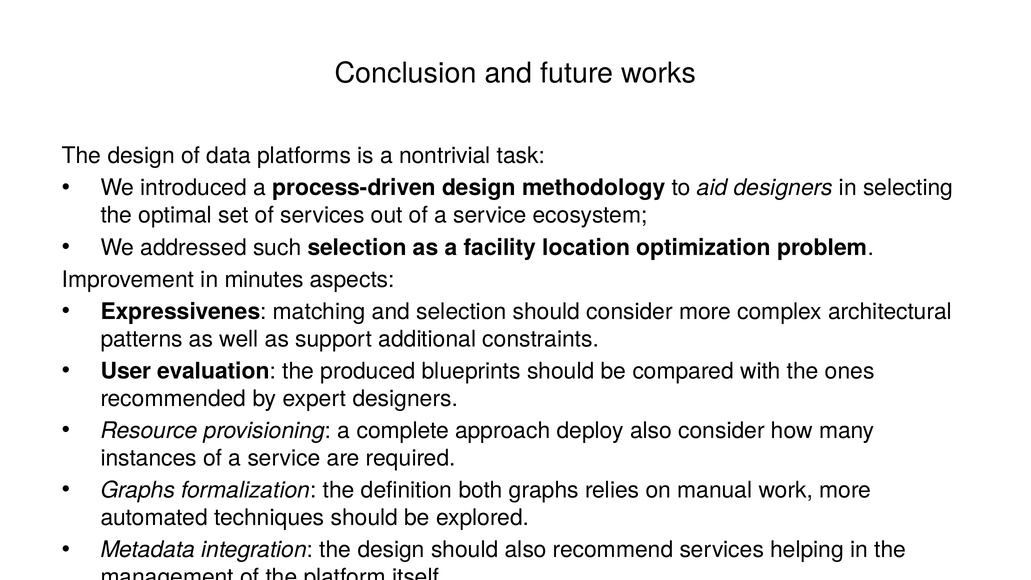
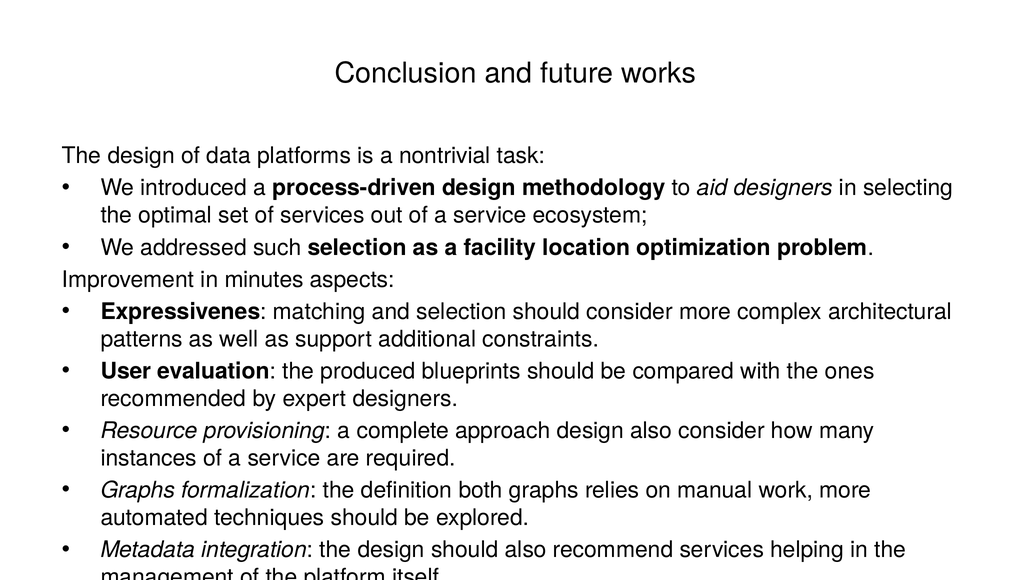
approach deploy: deploy -> design (590, 431)
